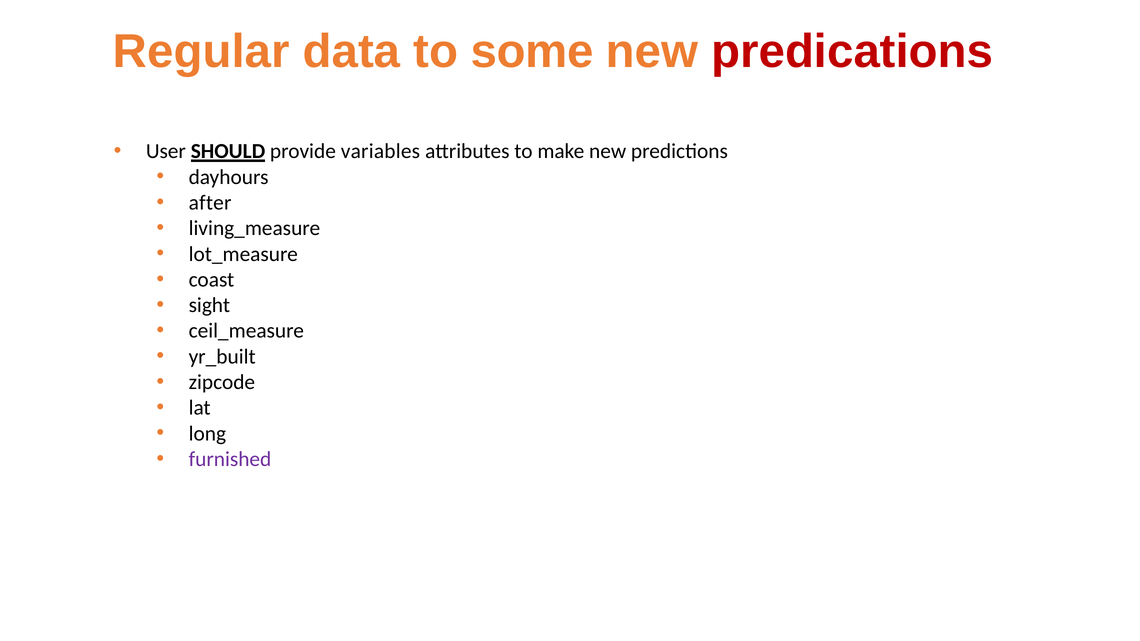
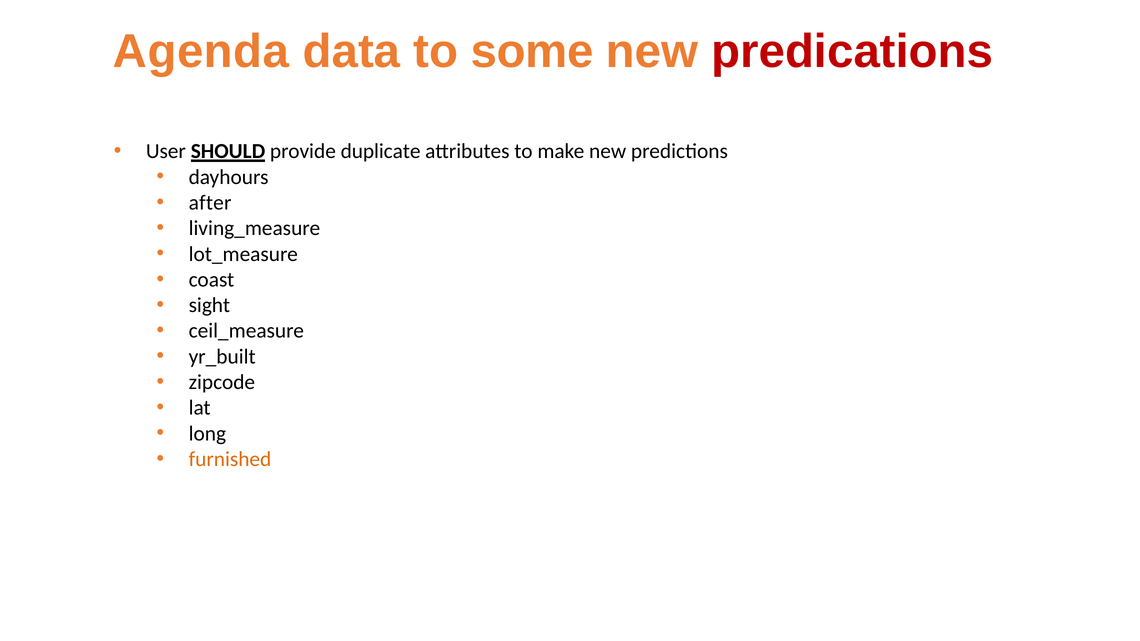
Regular: Regular -> Agenda (201, 52)
variables: variables -> duplicate (381, 151)
furnished colour: purple -> orange (230, 459)
